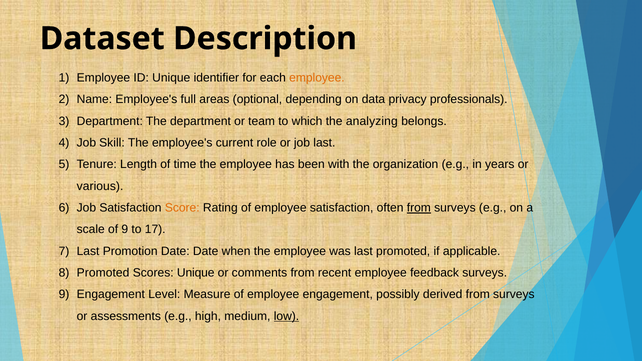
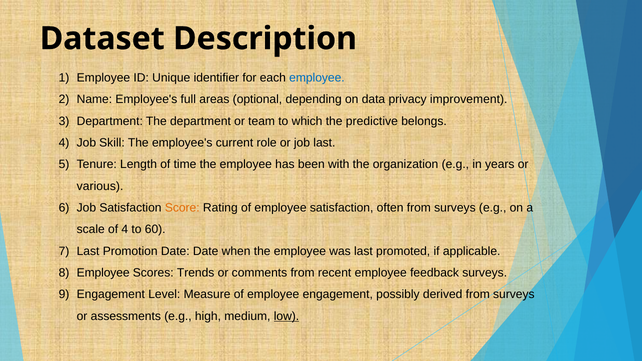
employee colour: orange -> blue (317, 78)
professionals: professionals -> improvement (469, 99)
analyzing: analyzing -> predictive (372, 121)
from underline: present -> none (419, 208)
of 9: 9 -> 4 (125, 229)
17: 17 -> 60 (155, 229)
Promoted: Promoted -> Employee (103, 273)
Scores Unique: Unique -> Trends (196, 273)
